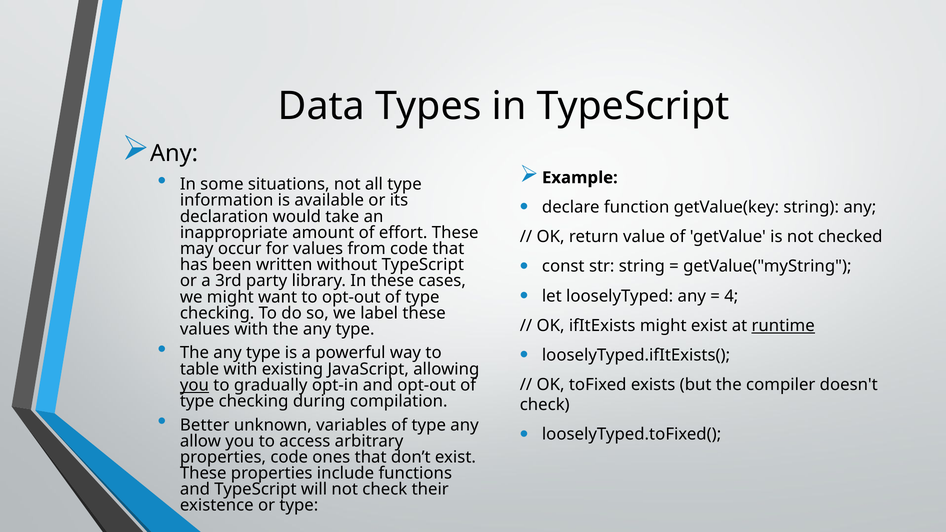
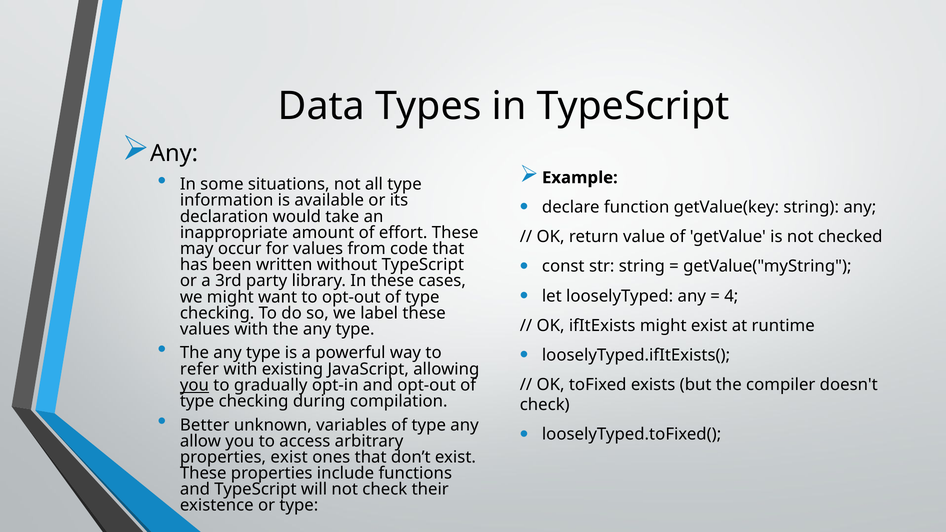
runtime underline: present -> none (783, 326)
table: table -> refer (199, 369)
properties code: code -> exist (289, 457)
